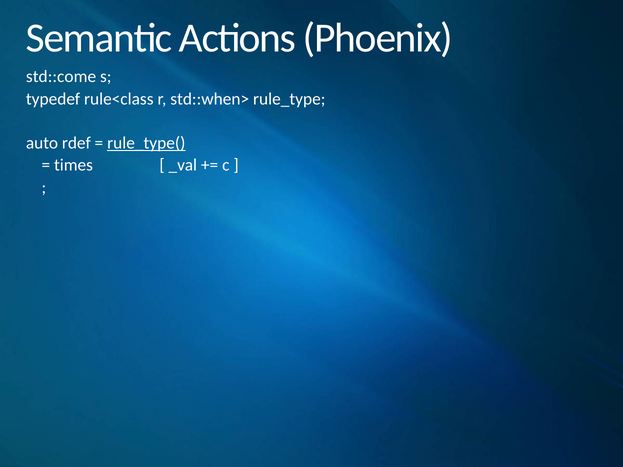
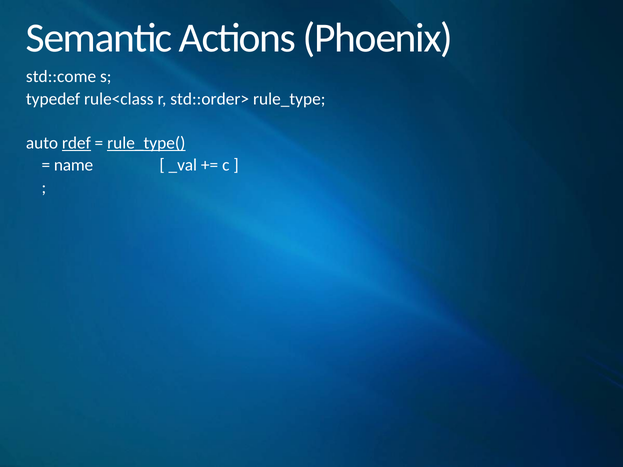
std::when>: std::when> -> std::order> (210, 99)
rdef underline: none -> present (76, 143)
times: times -> name (74, 165)
